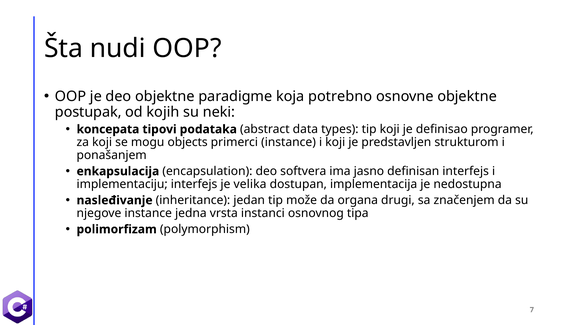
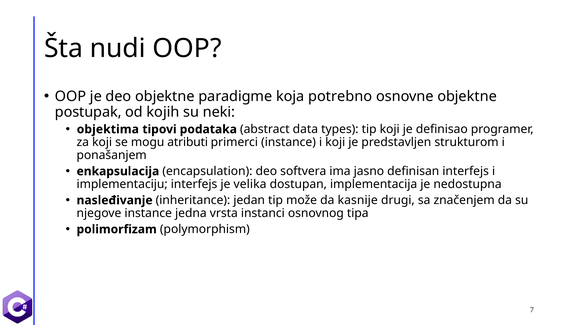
koncepata: koncepata -> objektima (108, 129)
objects: objects -> atributi (188, 142)
organa: organa -> kasnije (358, 200)
